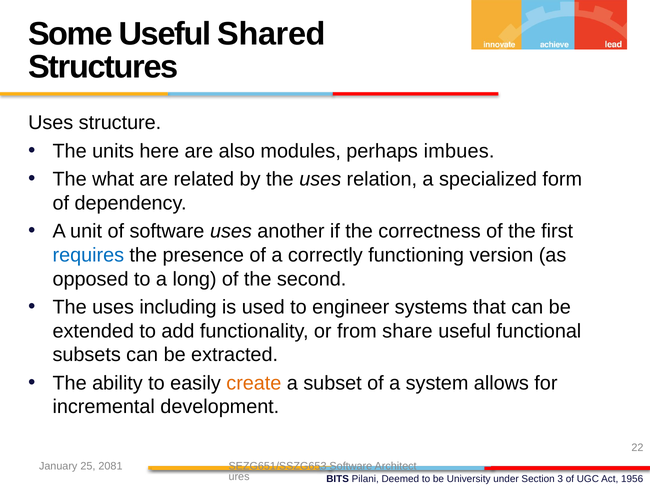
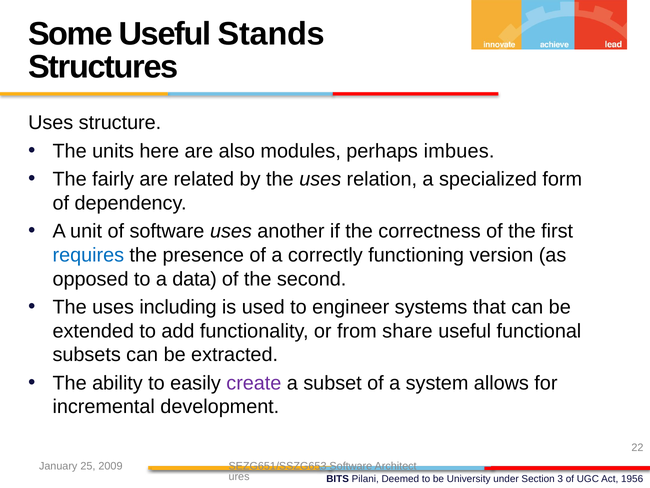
Shared: Shared -> Stands (271, 34)
what: what -> fairly (113, 179)
long: long -> data (195, 279)
create colour: orange -> purple (254, 383)
2081: 2081 -> 2009 (110, 466)
